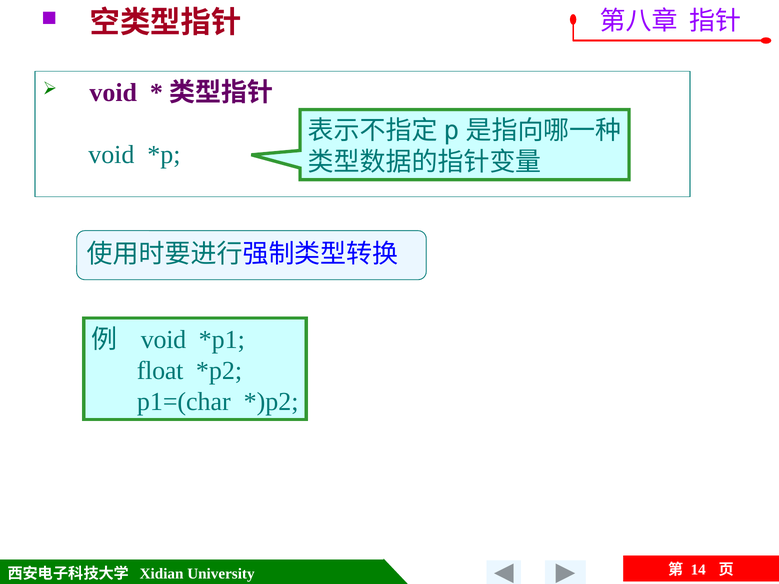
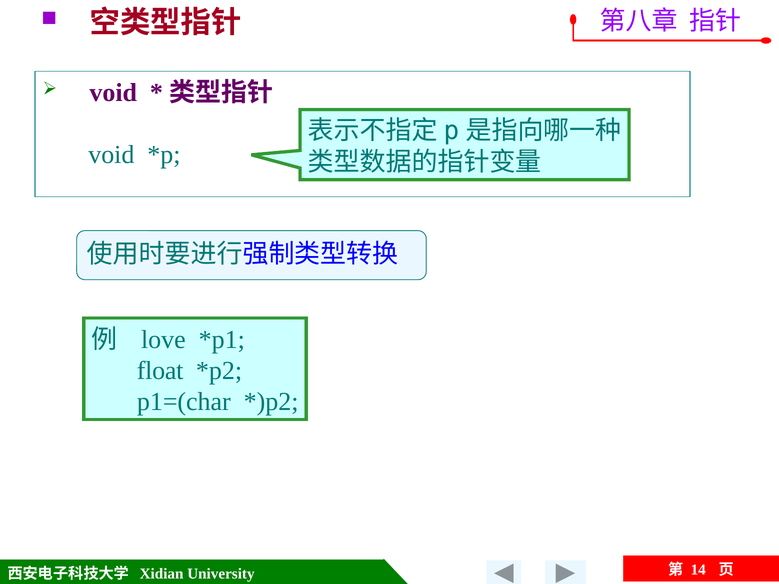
void: void -> love (163, 340)
